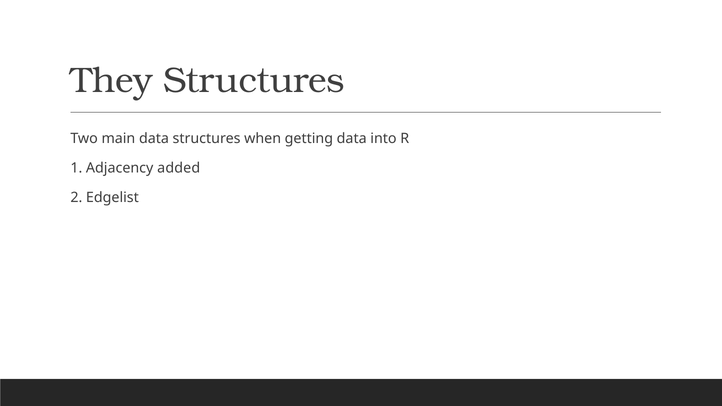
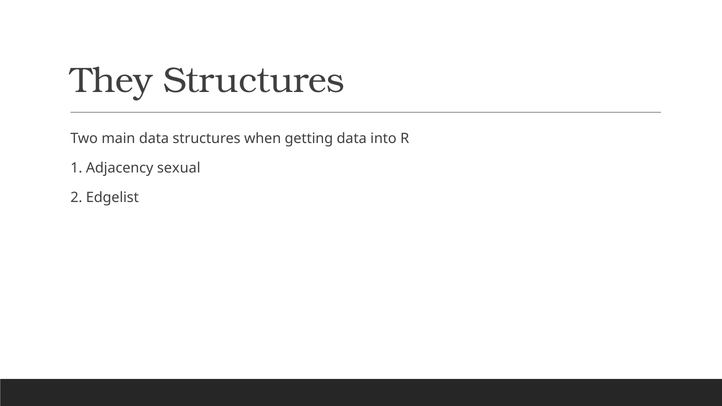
added: added -> sexual (179, 168)
